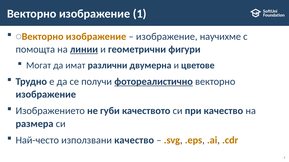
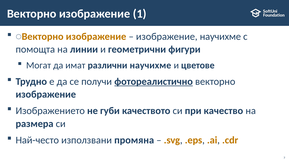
линии underline: present -> none (84, 50)
различни двумерна: двумерна -> научихме (150, 66)
използвани качество: качество -> промяна (134, 141)
